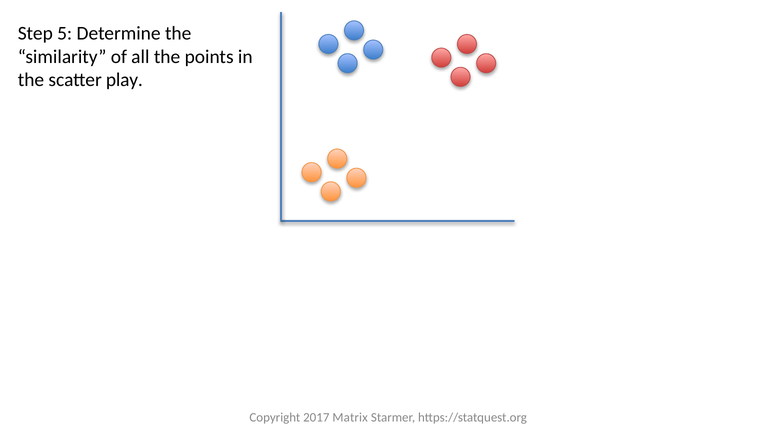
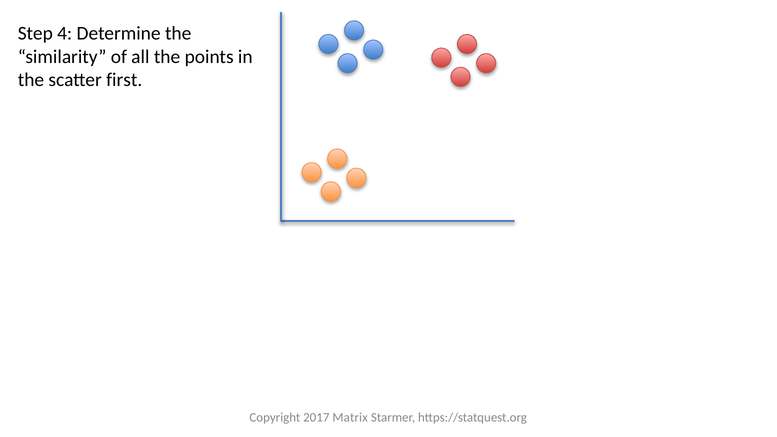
5: 5 -> 4 (65, 33)
play: play -> first (124, 80)
